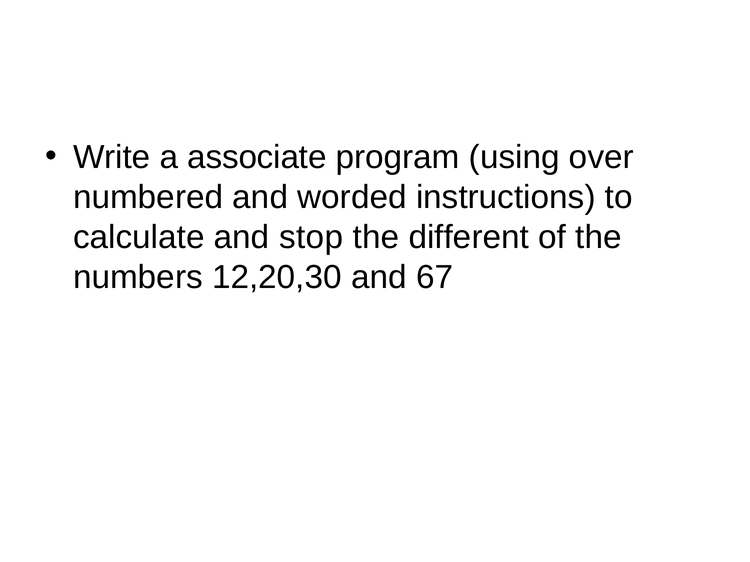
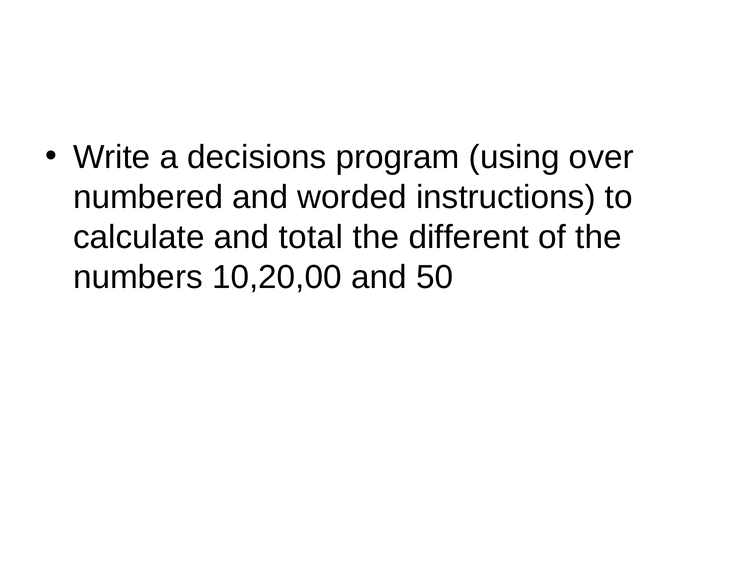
associate: associate -> decisions (257, 157)
stop: stop -> total (311, 237)
12,20,30: 12,20,30 -> 10,20,00 (277, 277)
67: 67 -> 50 (435, 277)
